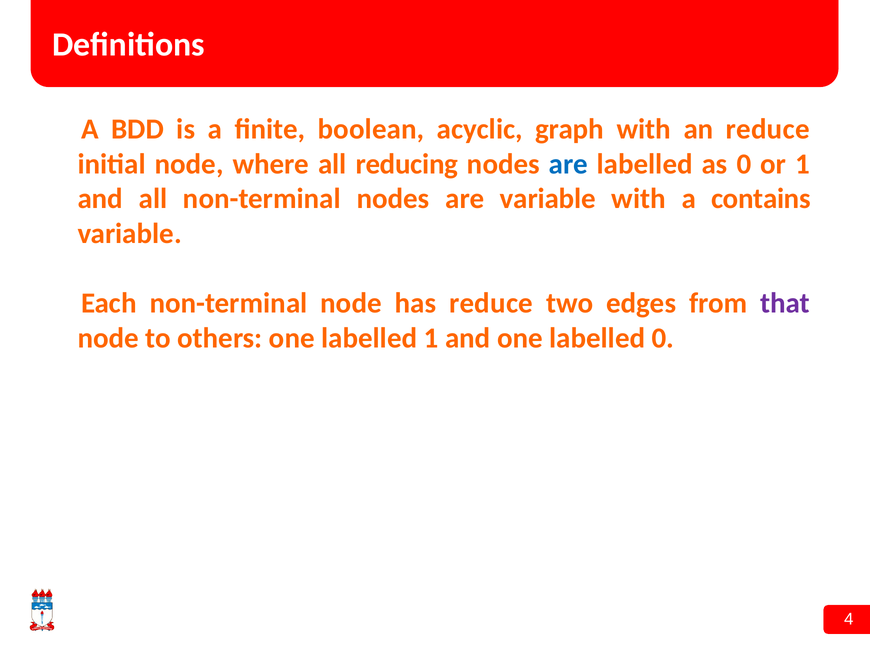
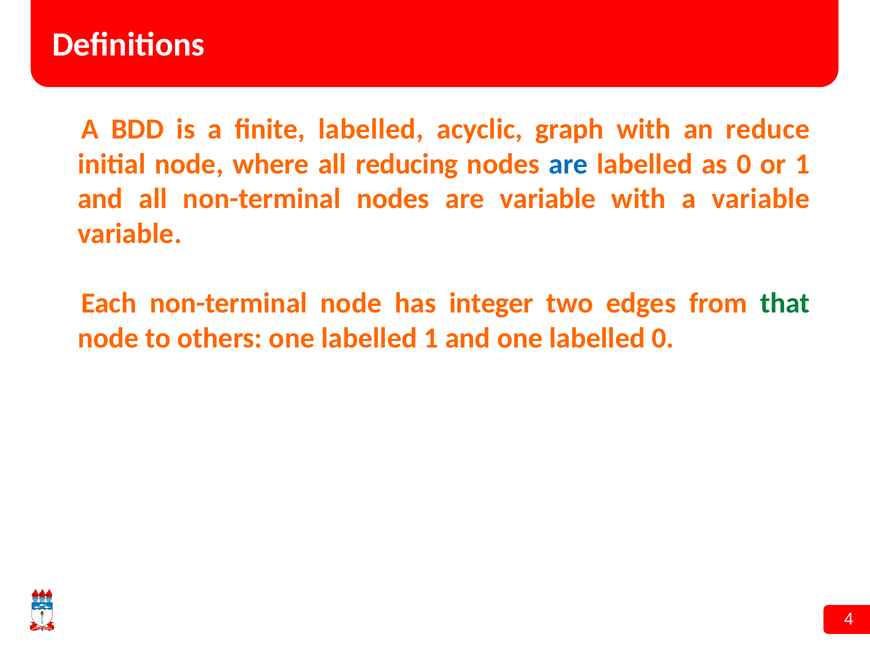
finite boolean: boolean -> labelled (371, 129)
a contains: contains -> variable (761, 199)
has reduce: reduce -> integer (491, 303)
that colour: purple -> green (785, 303)
